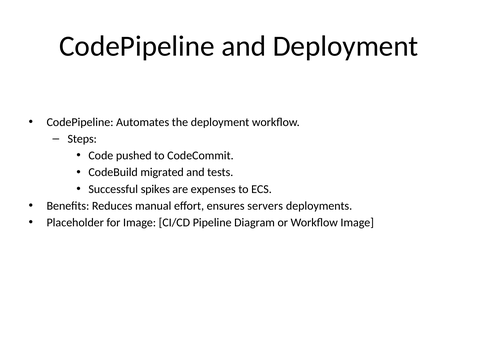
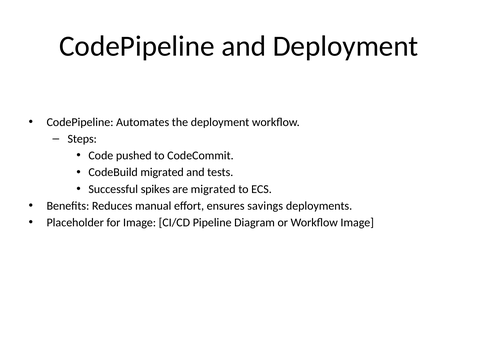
are expenses: expenses -> migrated (213, 189)
servers: servers -> savings (265, 206)
